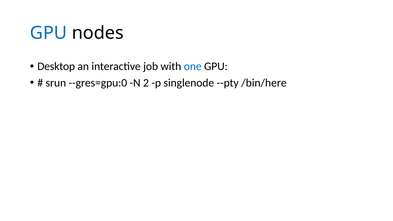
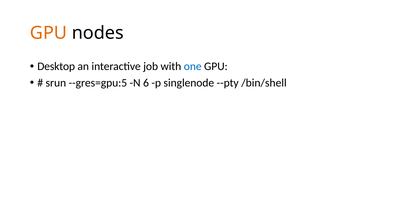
GPU colour: blue -> orange (49, 33)
--gres=gpu:0: --gres=gpu:0 -> --gres=gpu:5 (98, 83)
2: 2 -> 6 (146, 83)
/bin/here: /bin/here -> /bin/shell (264, 83)
